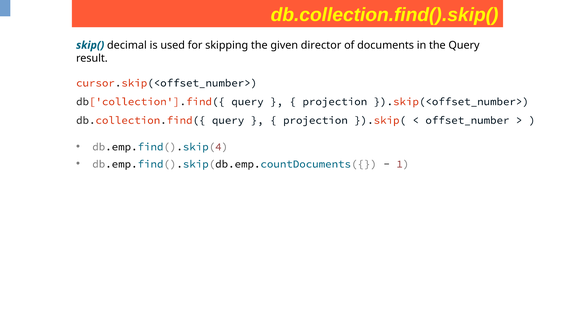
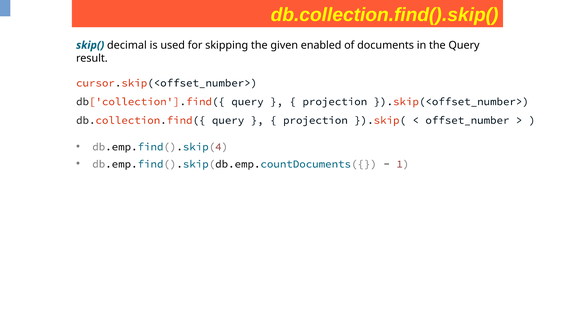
director: director -> enabled (321, 45)
